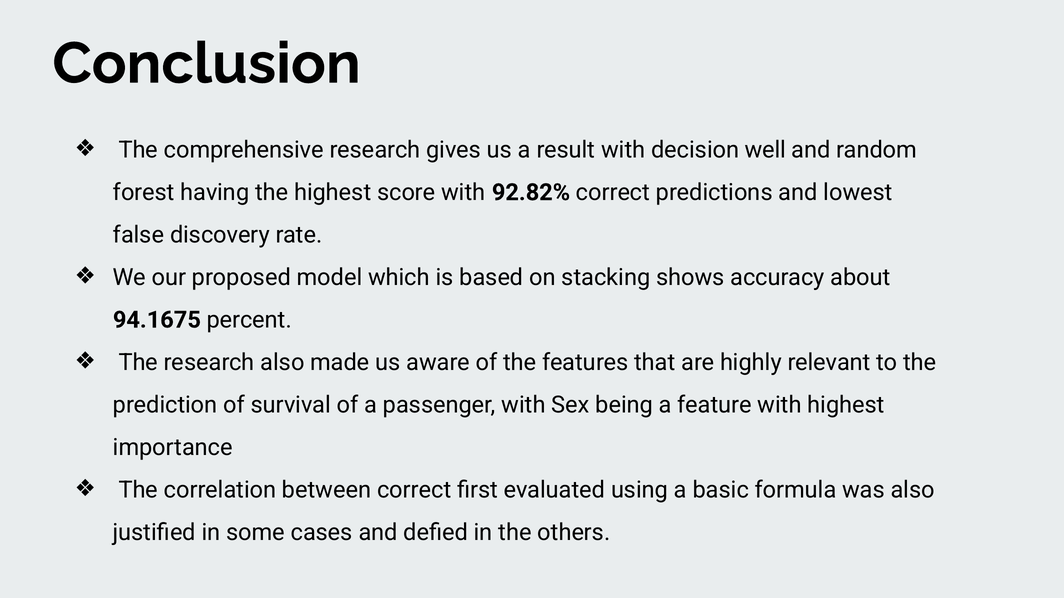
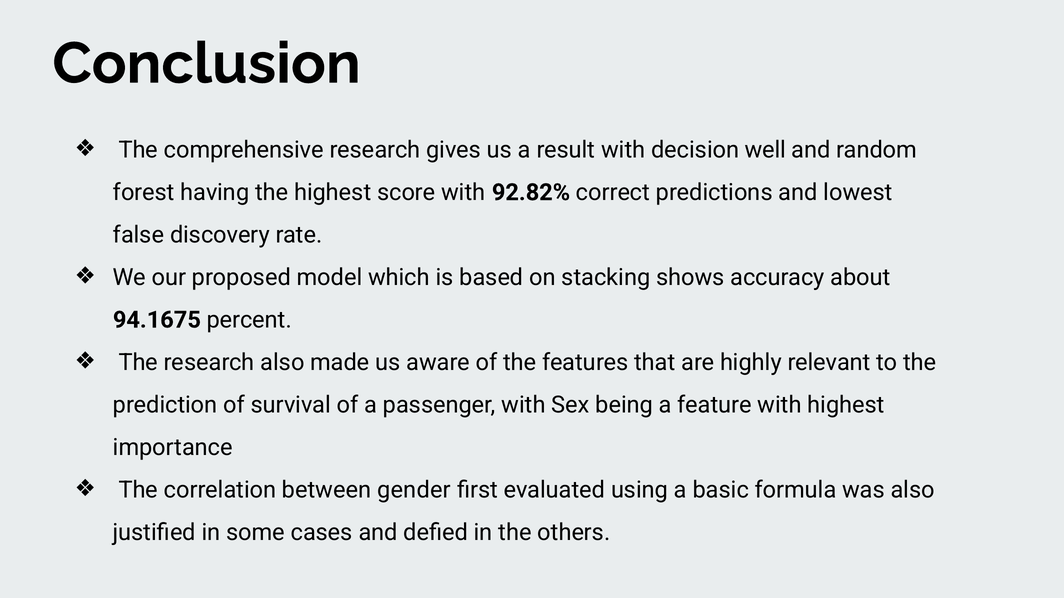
between correct: correct -> gender (414, 490)
